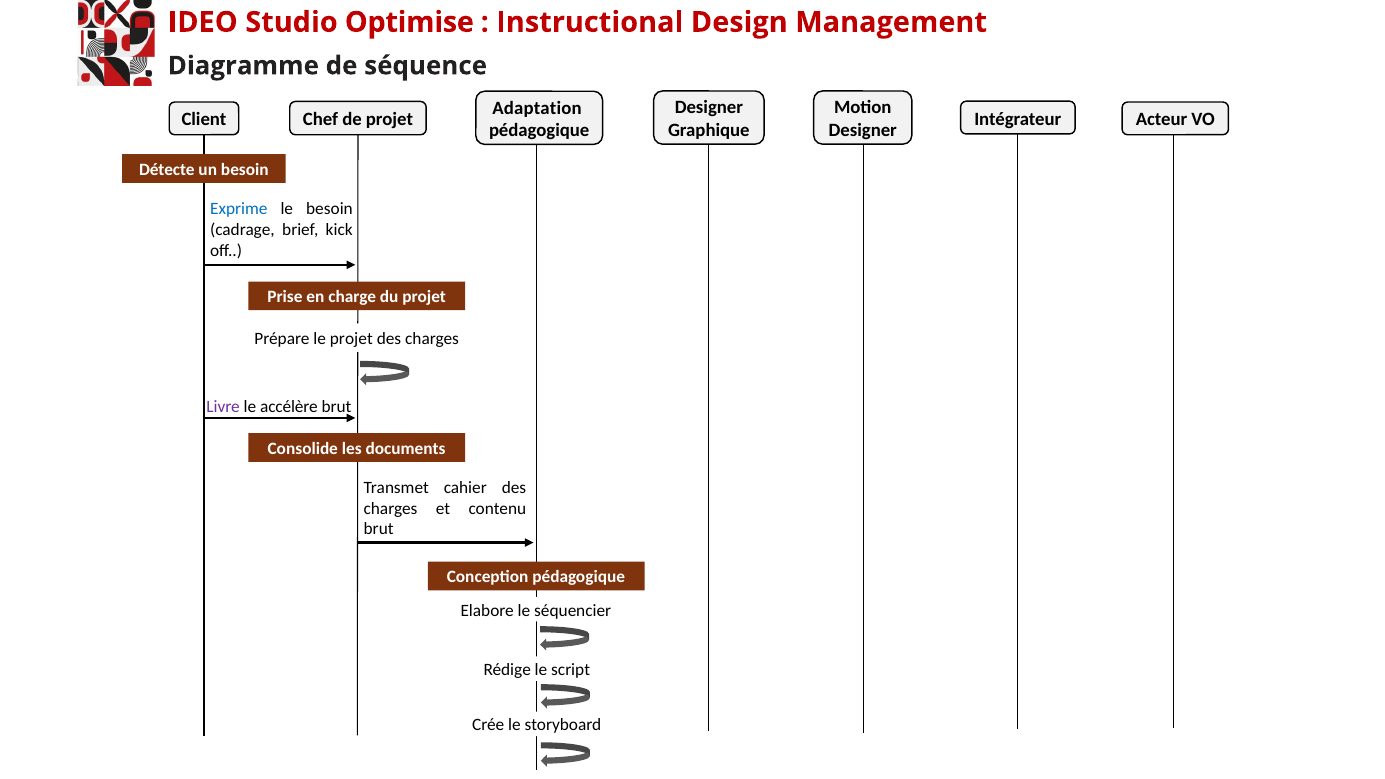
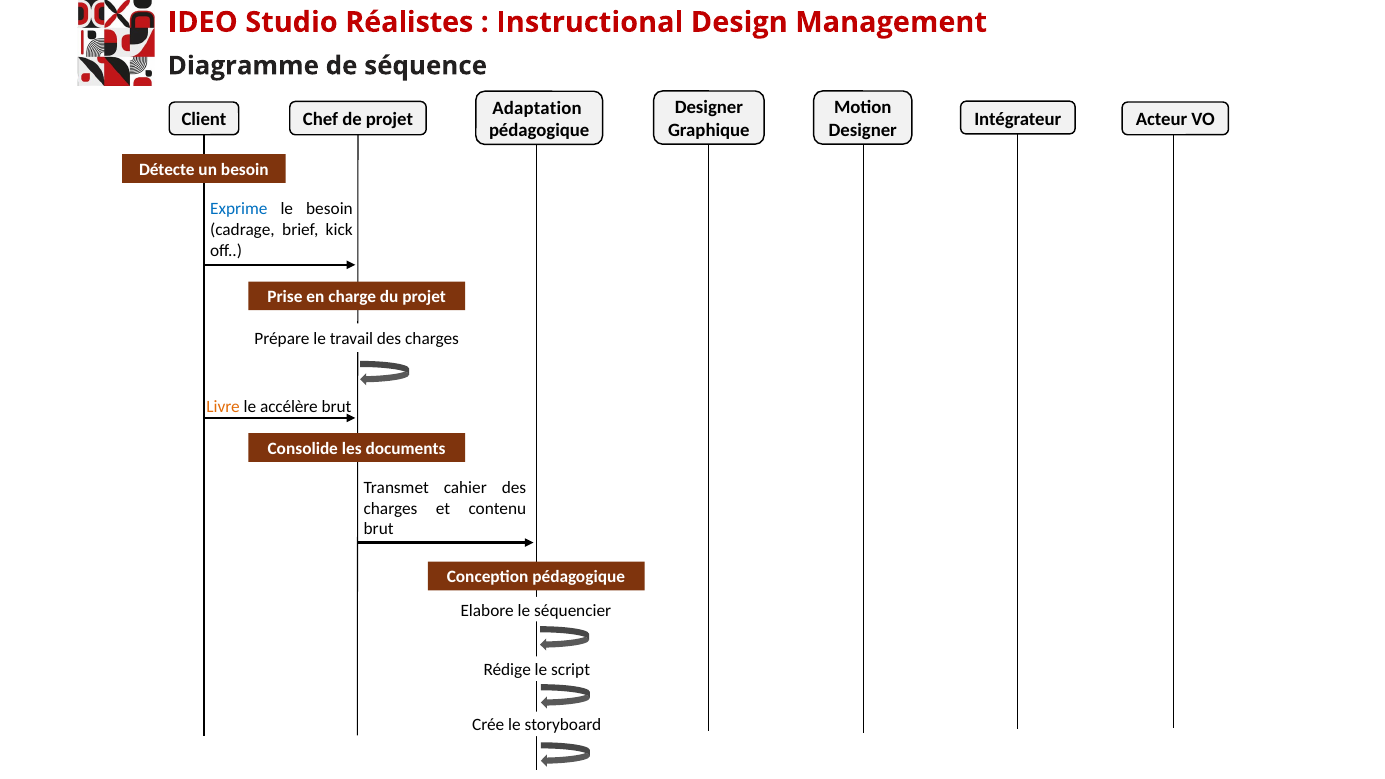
Optimise: Optimise -> Réalistes (409, 22)
le projet: projet -> travail (351, 339)
Livre colour: purple -> orange (223, 407)
